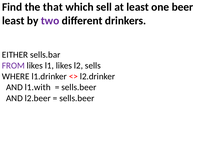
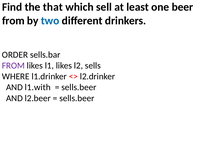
least: least -> from (13, 21)
two colour: purple -> blue (50, 21)
EITHER: EITHER -> ORDER (15, 55)
